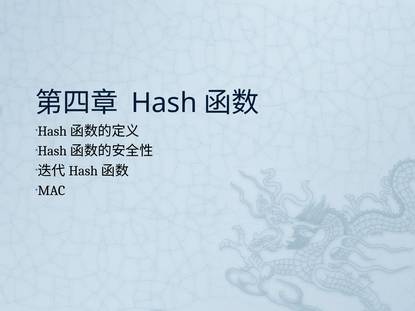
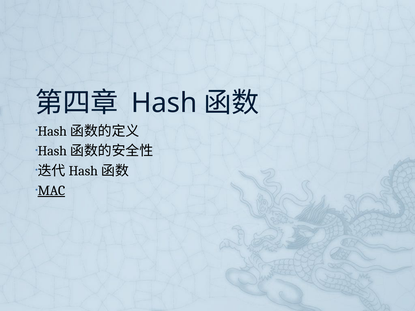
MAC underline: none -> present (51, 191)
